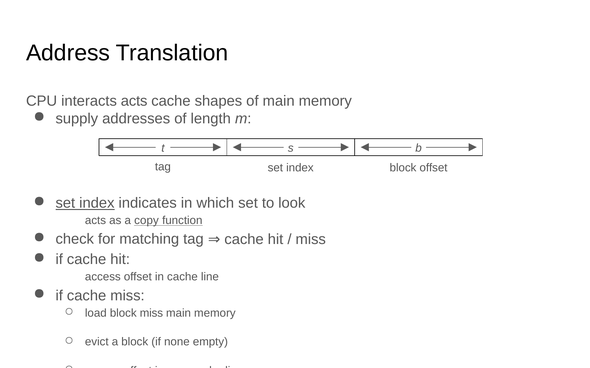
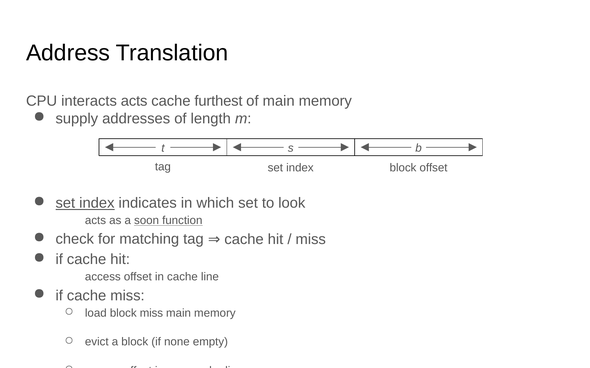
shapes: shapes -> furthest (218, 101)
copy: copy -> soon (147, 221)
